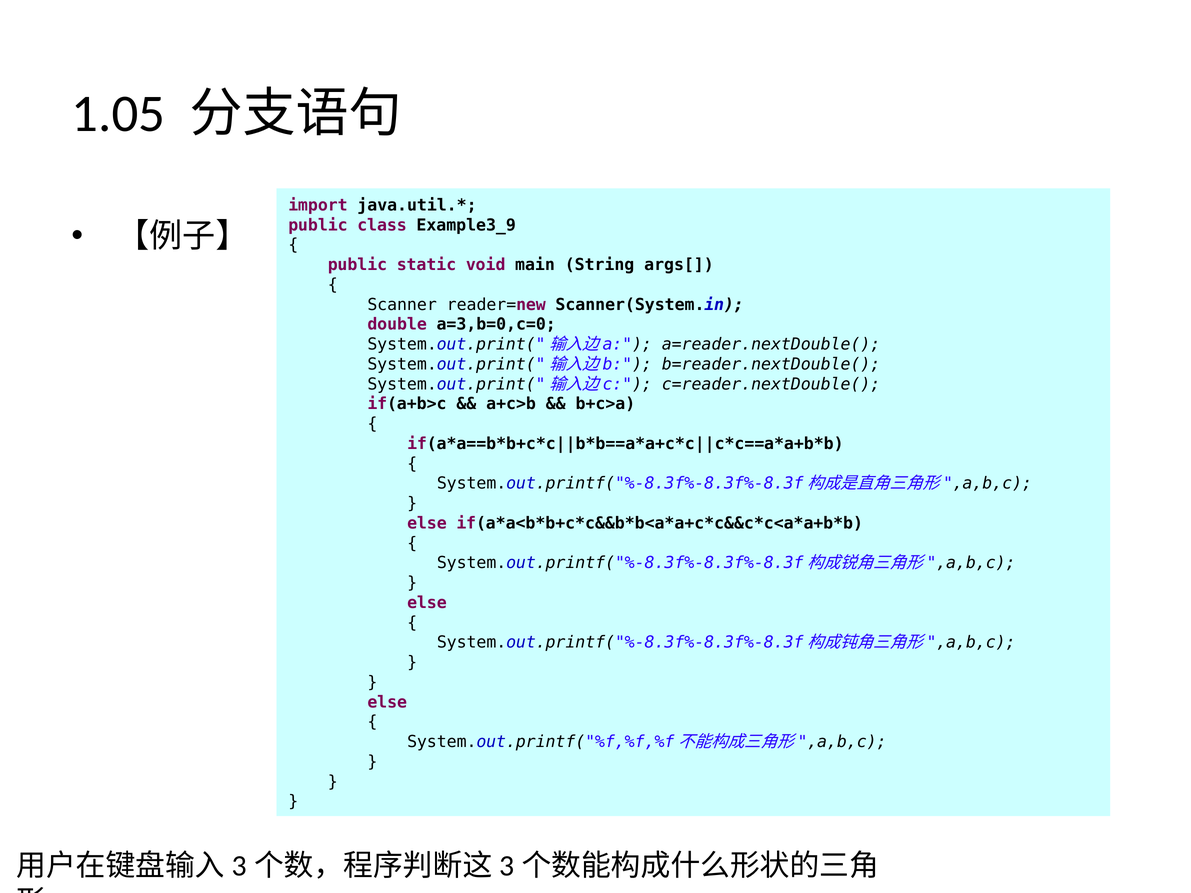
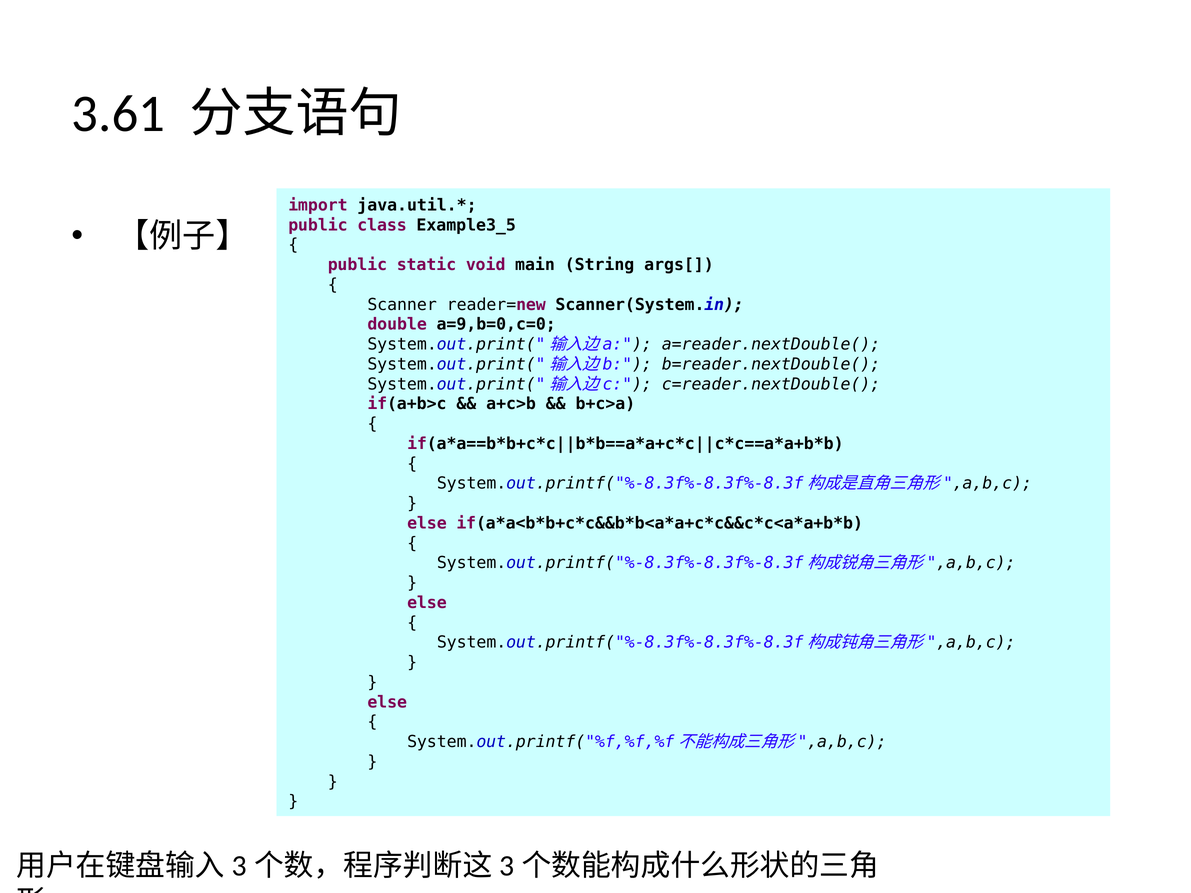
1.05: 1.05 -> 3.61 (118, 114)
Example3_9: Example3_9 -> Example3_5 (466, 225)
a=3,b=0,c=0: a=3,b=0,c=0 -> a=9,b=0,c=0 (496, 325)
